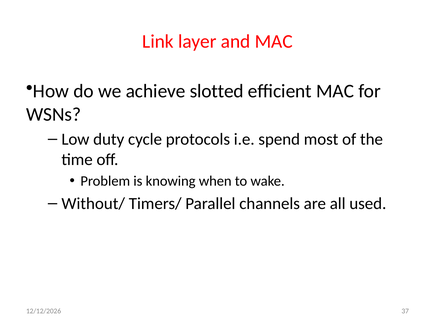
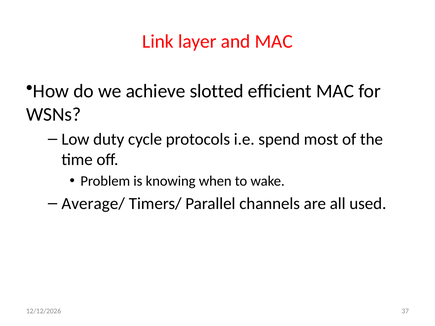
Without/: Without/ -> Average/ (93, 204)
